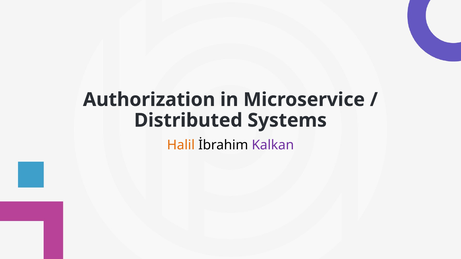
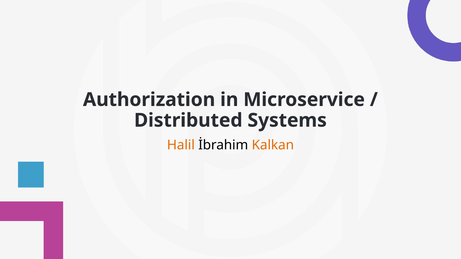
Kalkan colour: purple -> orange (273, 145)
